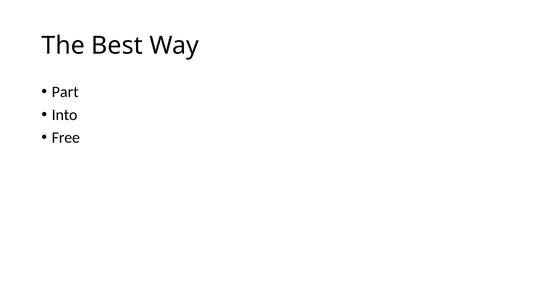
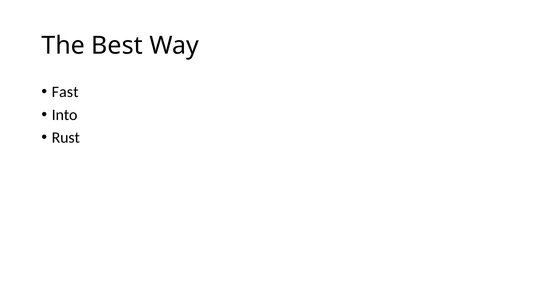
Part: Part -> Fast (65, 92)
Free: Free -> Rust (66, 138)
